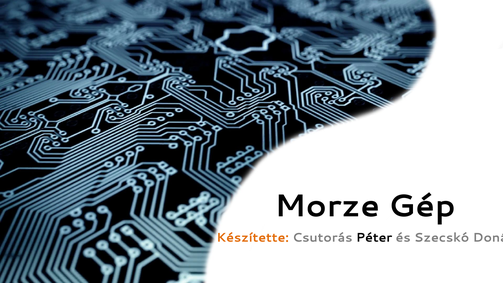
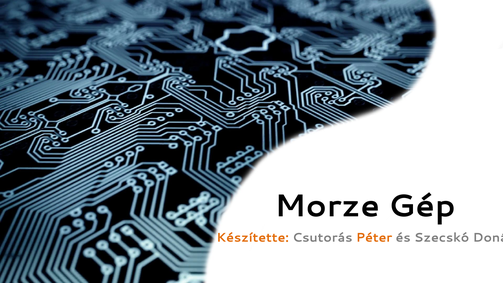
Péter colour: black -> orange (374, 238)
